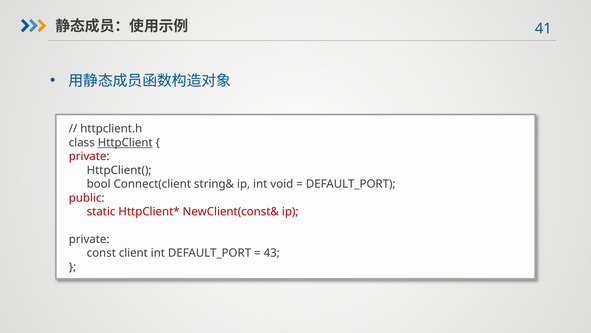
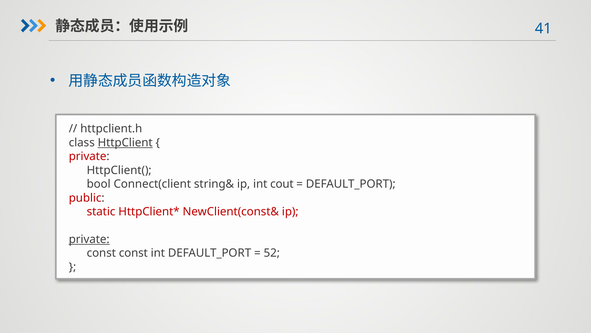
void: void -> cout (282, 184)
private underline: none -> present (89, 239)
const client: client -> const (133, 253)
43: 43 -> 52 (272, 253)
